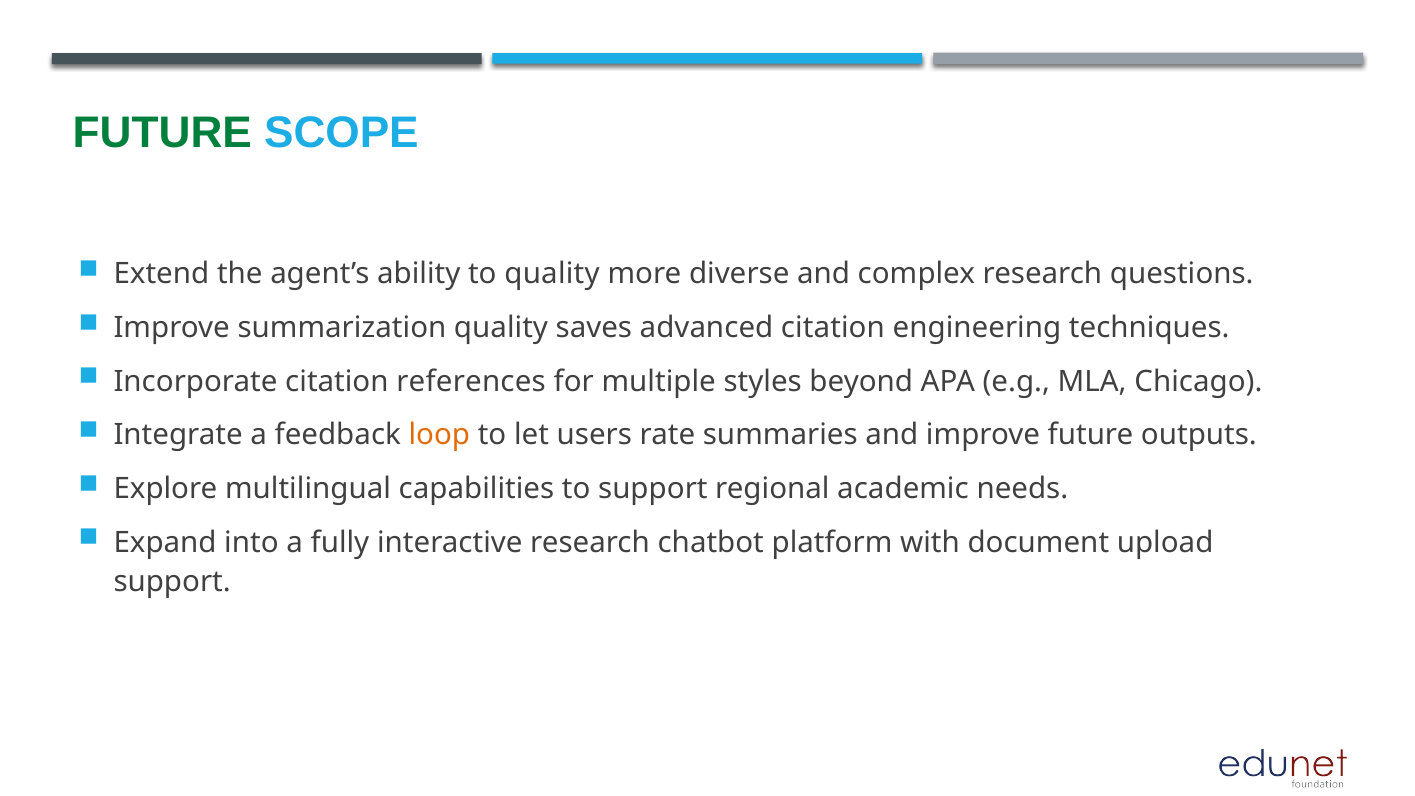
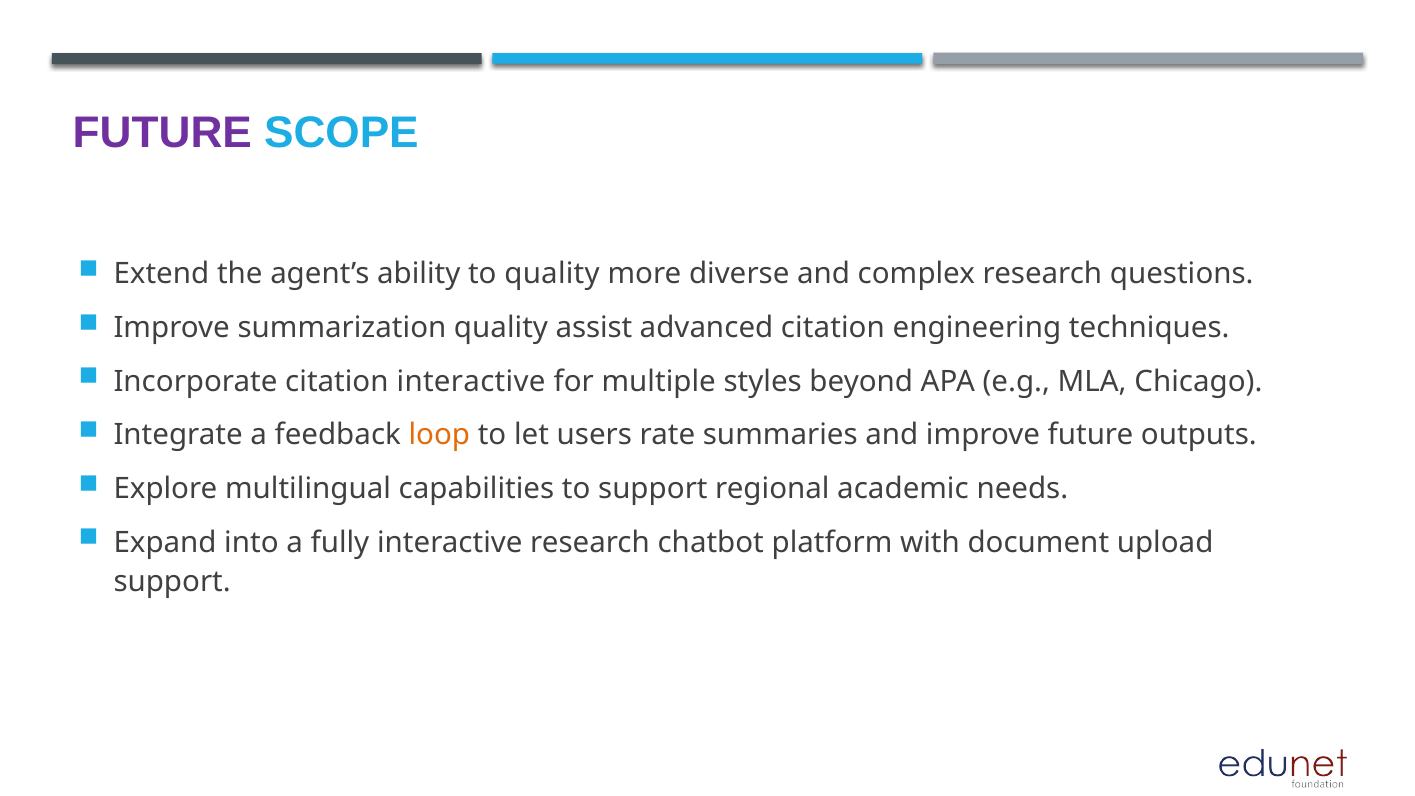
FUTURE colour: green -> purple (162, 133)
saves: saves -> assist (594, 328)
citation references: references -> interactive (471, 381)
